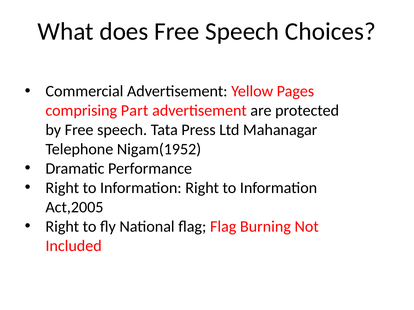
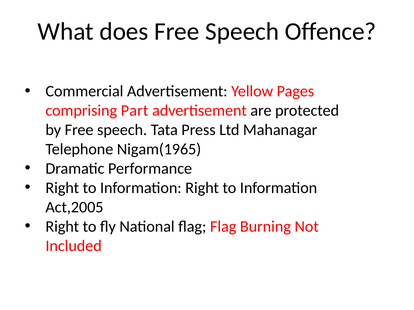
Choices: Choices -> Offence (331, 31)
Nigam(1952: Nigam(1952 -> Nigam(1965 (159, 149)
